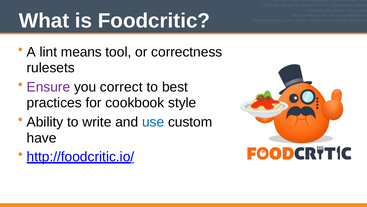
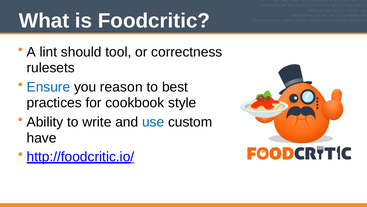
means: means -> should (81, 52)
Ensure colour: purple -> blue (48, 87)
correct: correct -> reason (121, 87)
